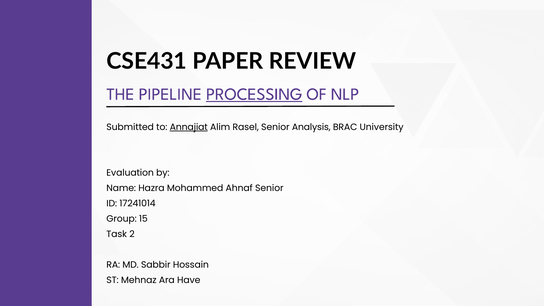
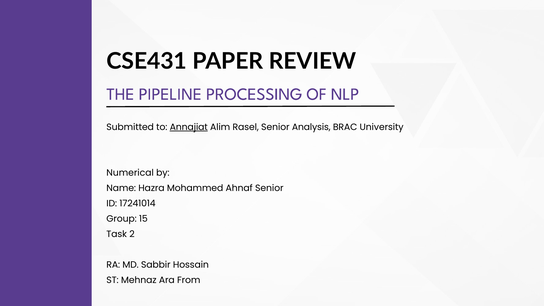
PROCESSING underline: present -> none (254, 94)
Evaluation: Evaluation -> Numerical (130, 173)
Have: Have -> From (189, 280)
